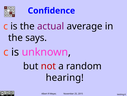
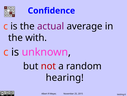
says: says -> with (36, 37)
